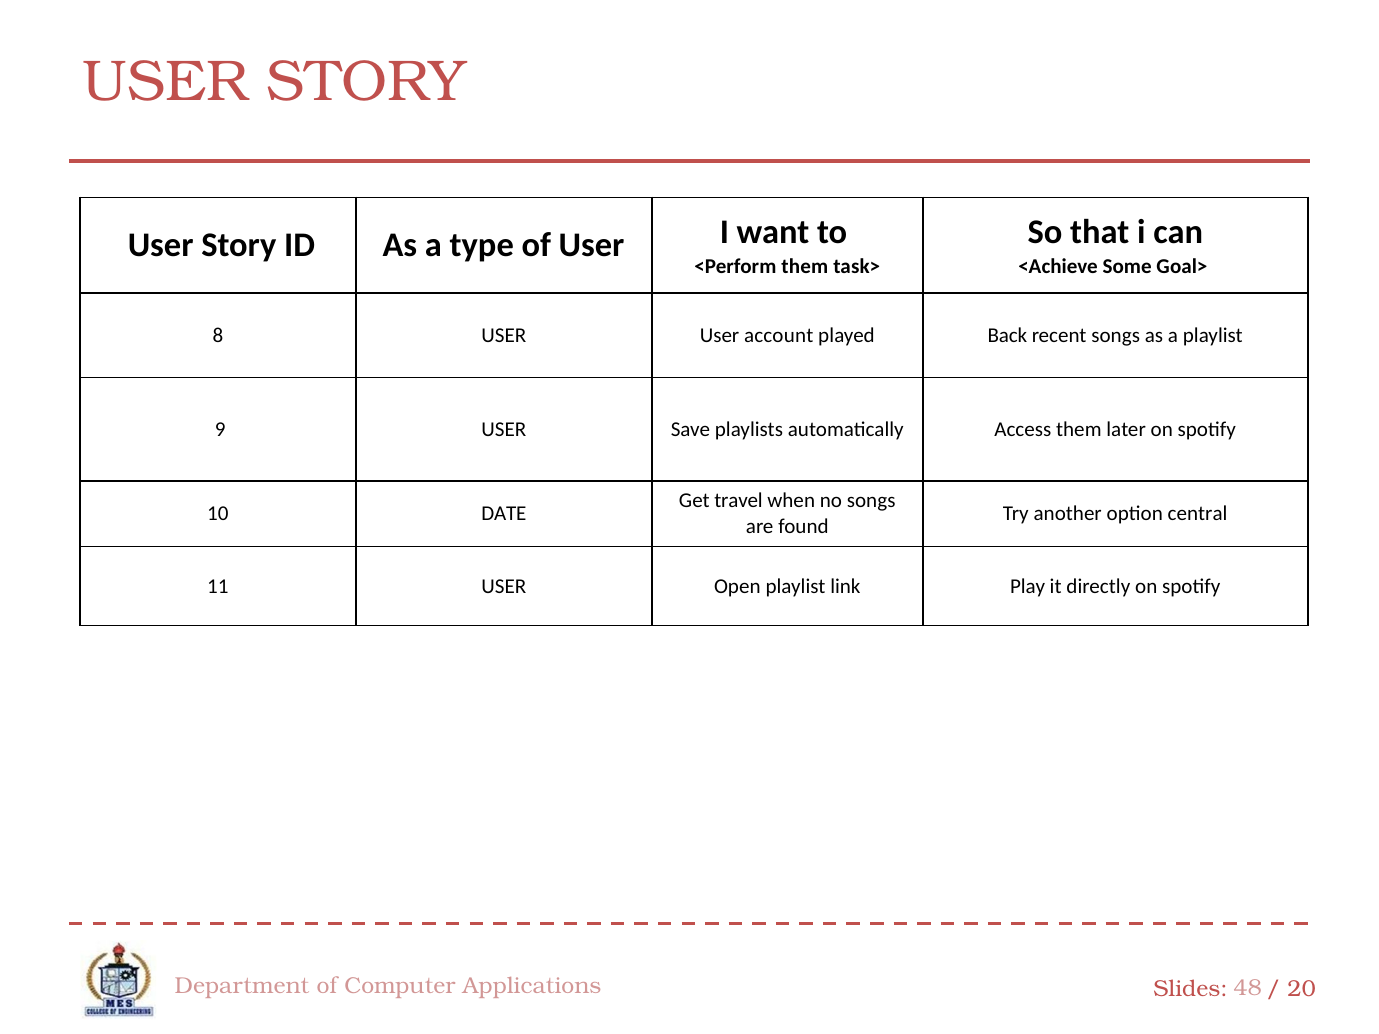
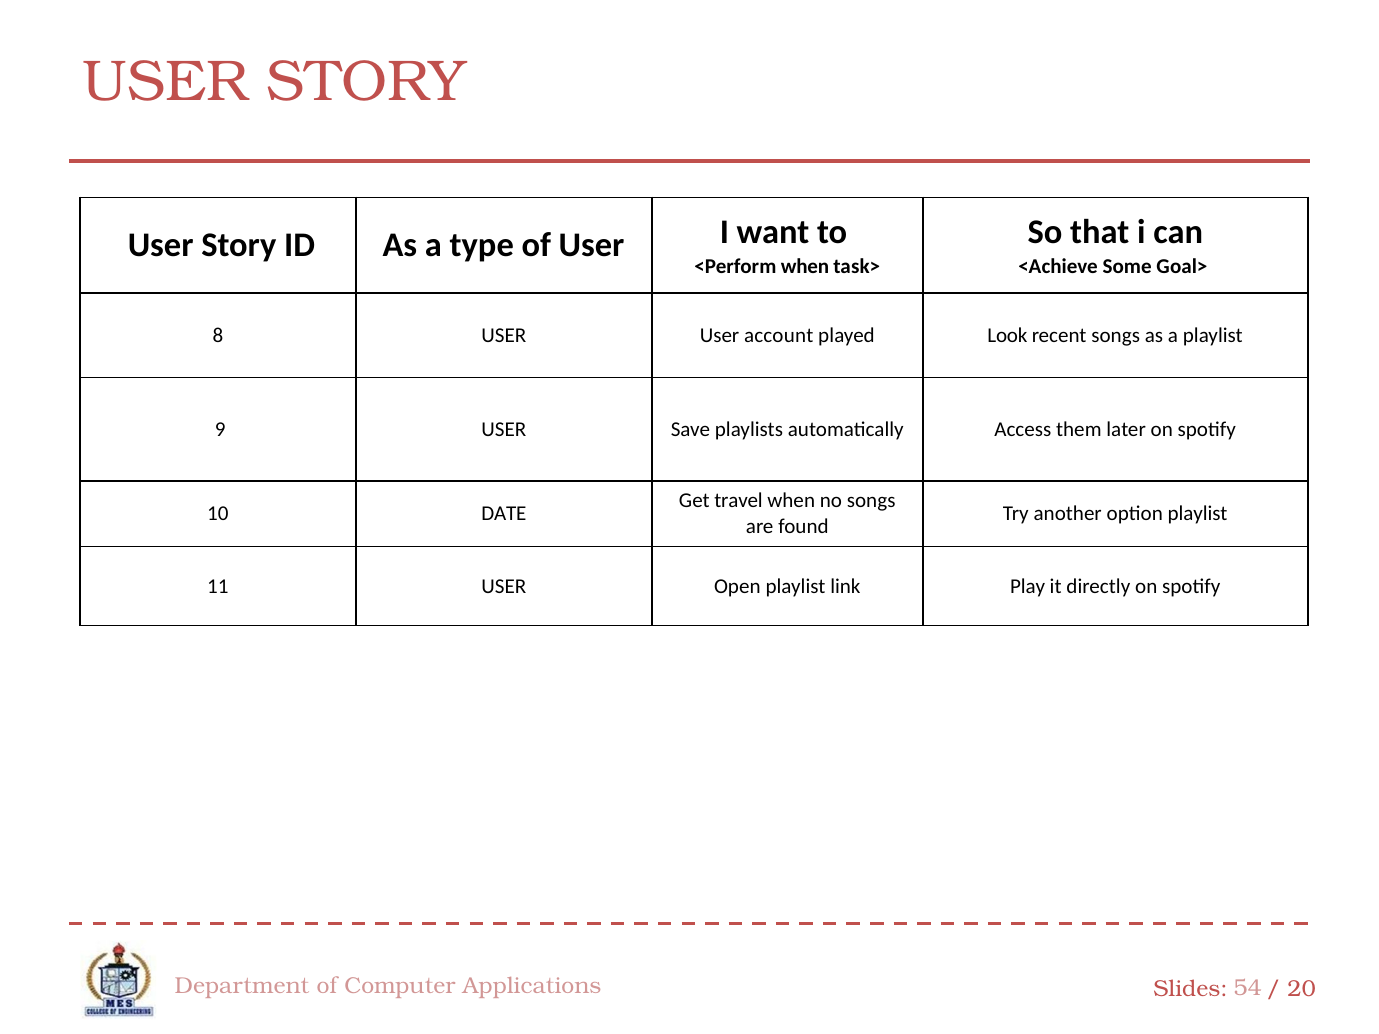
<Perform them: them -> when (805, 267)
Back: Back -> Look (1007, 336)
option central: central -> playlist (1198, 514)
48: 48 -> 54 (1248, 988)
